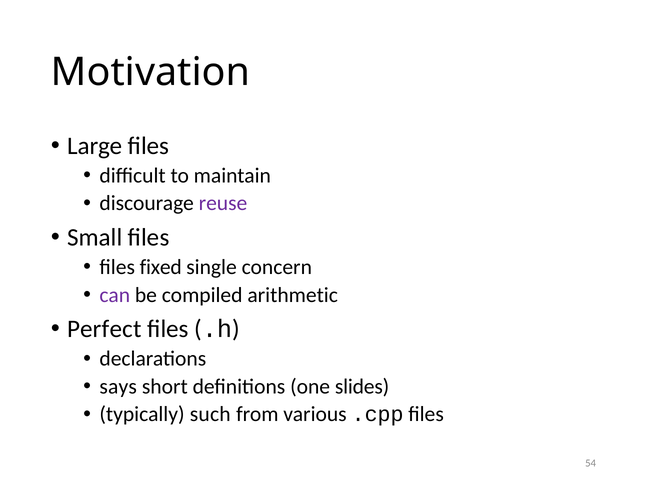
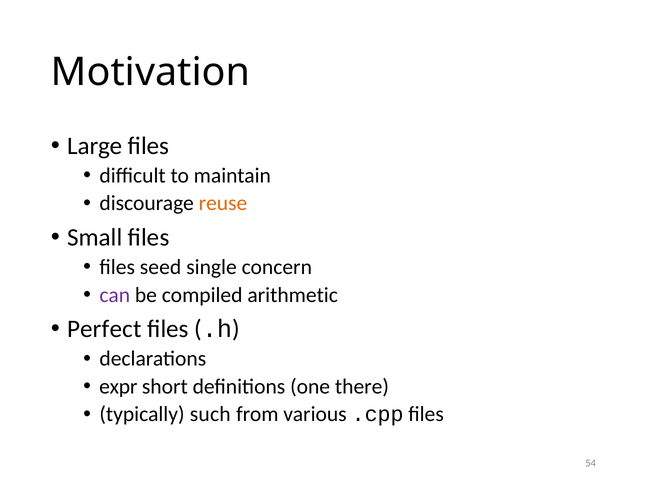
reuse colour: purple -> orange (223, 203)
fixed: fixed -> seed (161, 267)
says: says -> expr (118, 387)
slides: slides -> there (362, 387)
